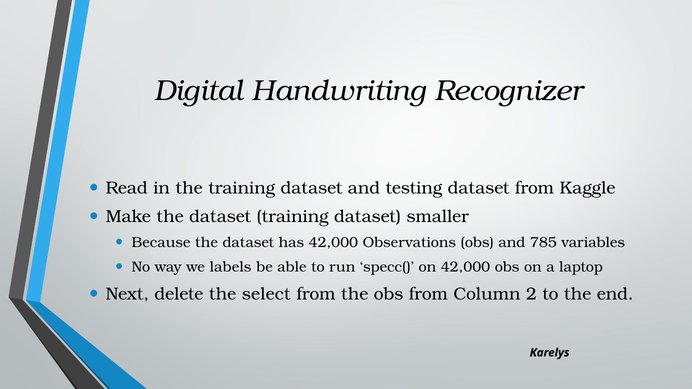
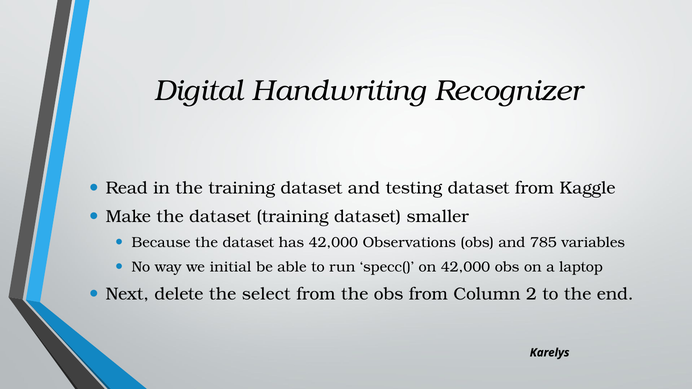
labels: labels -> initial (231, 267)
